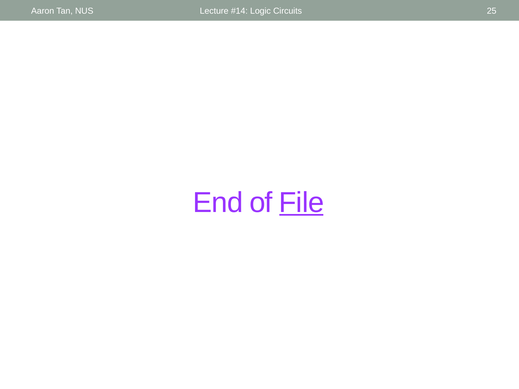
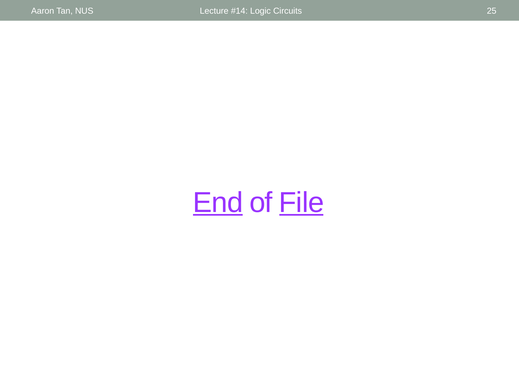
End underline: none -> present (218, 203)
